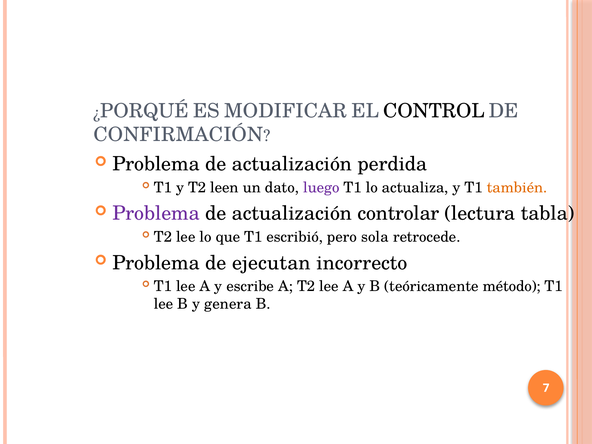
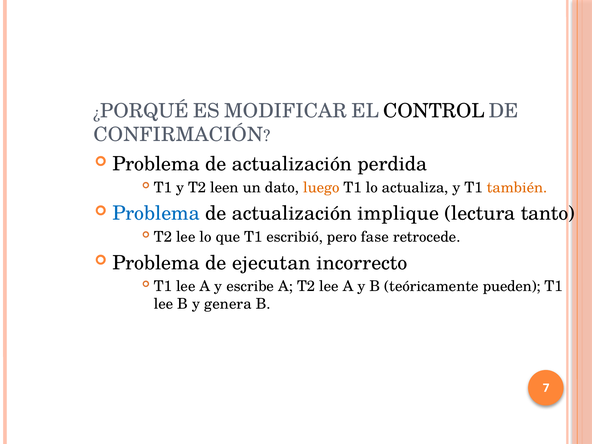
luego colour: purple -> orange (321, 187)
Problema colour: purple -> blue (156, 213)
controlar: controlar -> implique (398, 213)
tabla: tabla -> tanto (548, 213)
sola: sola -> fase (375, 237)
método: método -> pueden (512, 286)
